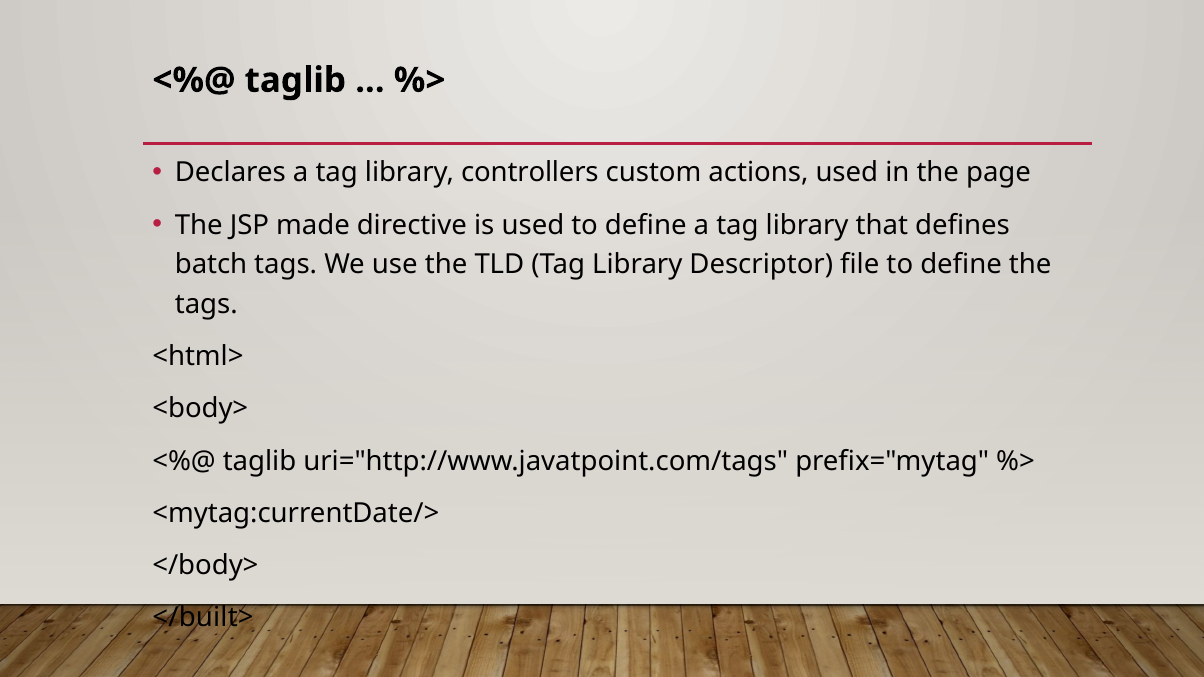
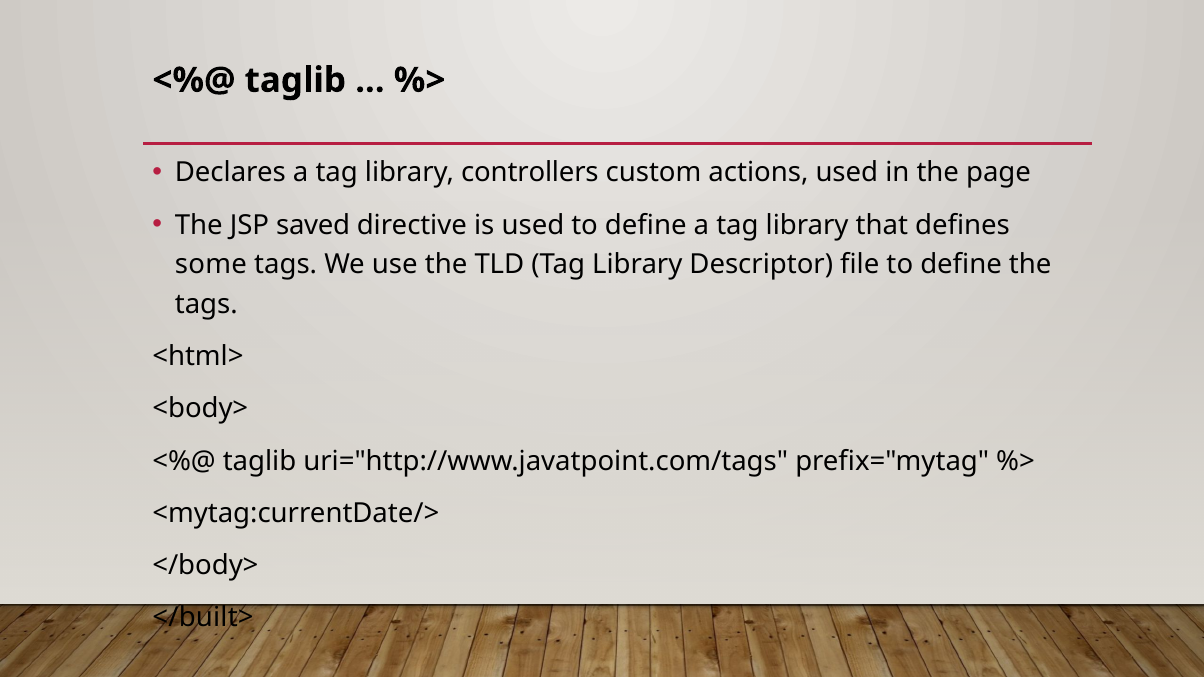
made: made -> saved (313, 225)
batch: batch -> some (211, 265)
